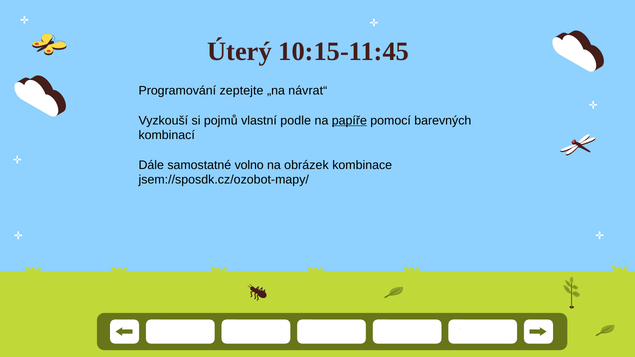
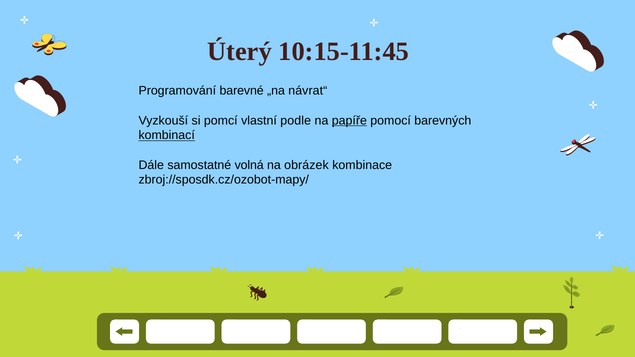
zeptejte: zeptejte -> barevné (242, 91)
pojmů: pojmů -> pomcí (221, 121)
kombinací underline: none -> present (167, 135)
volno: volno -> volná (249, 165)
jsem://sposdk.cz/ozobot-mapy/: jsem://sposdk.cz/ozobot-mapy/ -> zbroj://sposdk.cz/ozobot-mapy/ (224, 180)
